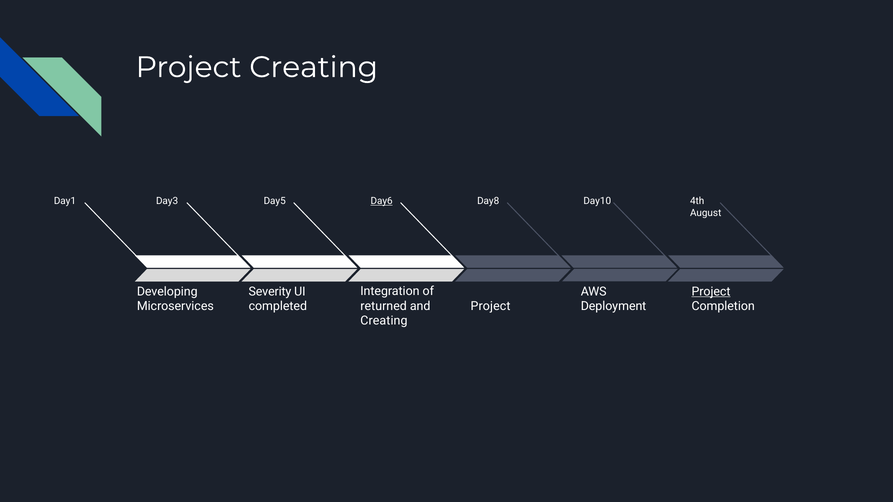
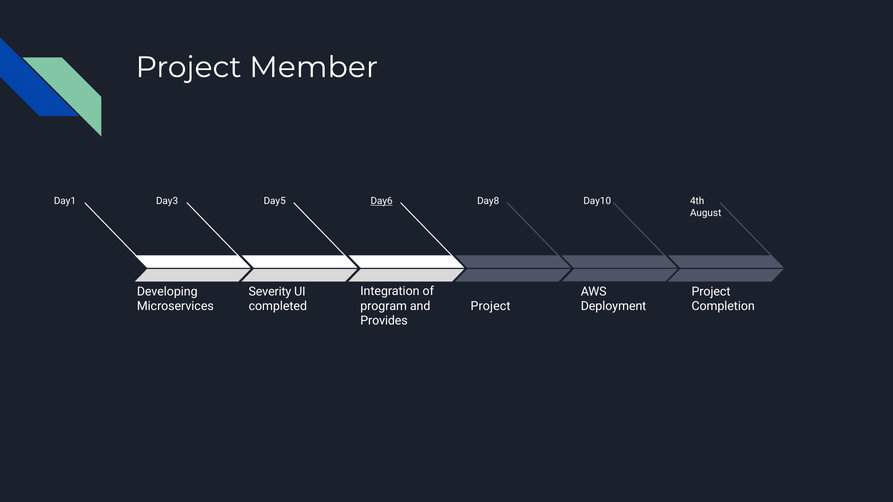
Project Creating: Creating -> Member (314, 67)
Project underline: present -> none (711, 292)
returned: returned -> program (384, 306)
Creating: Creating -> Provides (384, 321)
